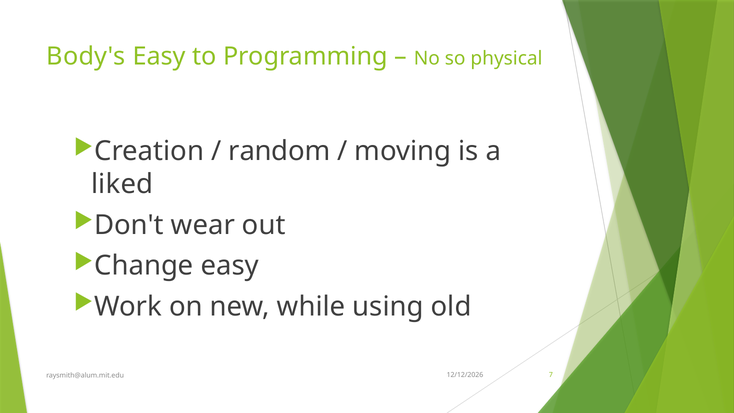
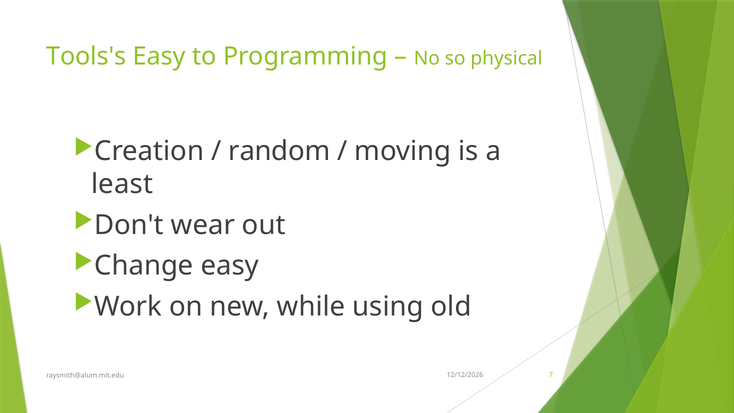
Body's: Body's -> Tools's (86, 56)
liked: liked -> least (122, 184)
